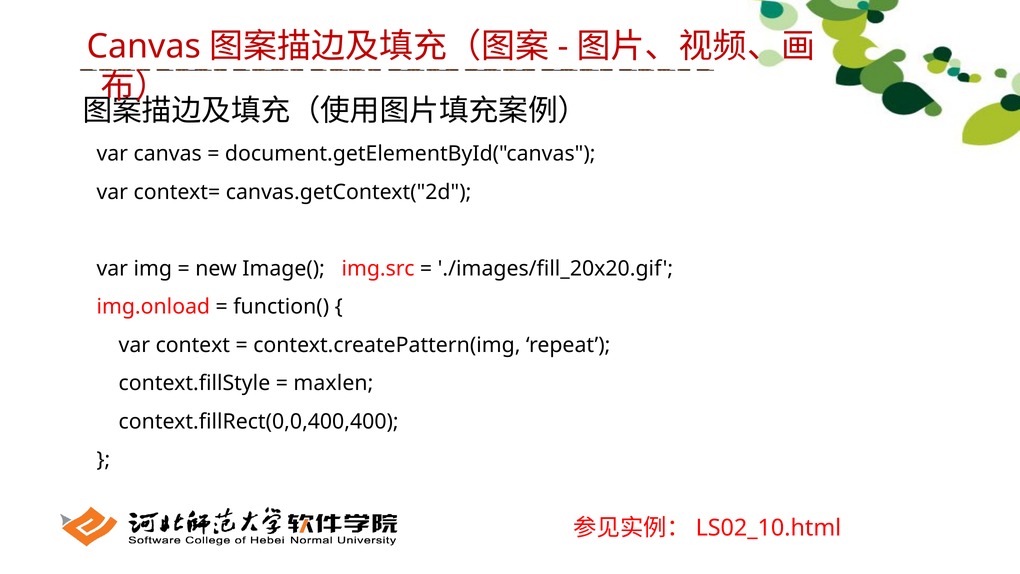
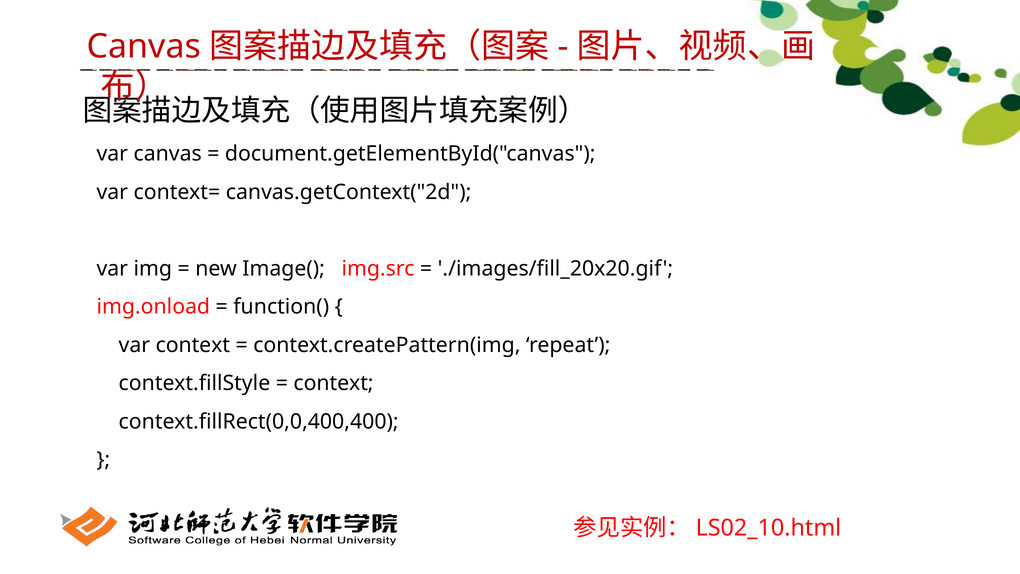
maxlen: maxlen -> context (334, 383)
